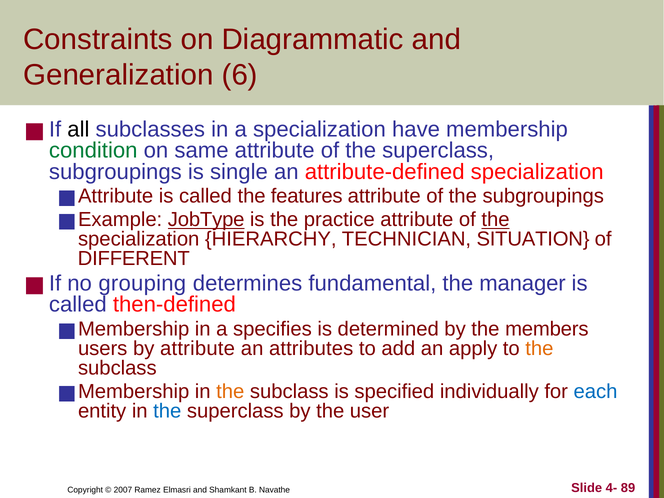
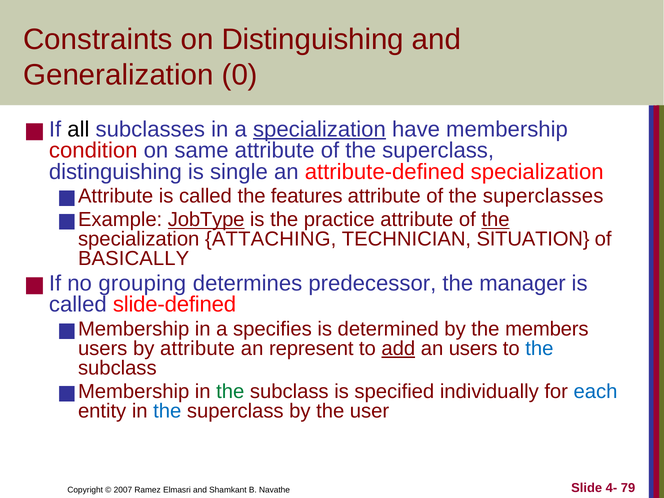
on Diagrammatic: Diagrammatic -> Distinguishing (313, 40)
6: 6 -> 0 (240, 75)
specialization underline: none -> present (319, 129)
condition colour: green -> red (93, 150)
subgroupings: subgroupings -> distinguishing (115, 172)
the subgroupings: subgroupings -> superclasses (543, 196)
HIERARCHY: HIERARCHY -> ATTACHING (271, 239)
DIFFERENT: DIFFERENT -> BASICALLY (134, 259)
fundamental: fundamental -> predecessor (372, 283)
then-defined: then-defined -> slide-defined (175, 305)
attributes: attributes -> represent (311, 349)
add underline: none -> present (398, 349)
an apply: apply -> users (473, 349)
the colour: orange -> blue (539, 349)
the colour: orange -> green (230, 392)
89: 89 -> 79 (628, 488)
